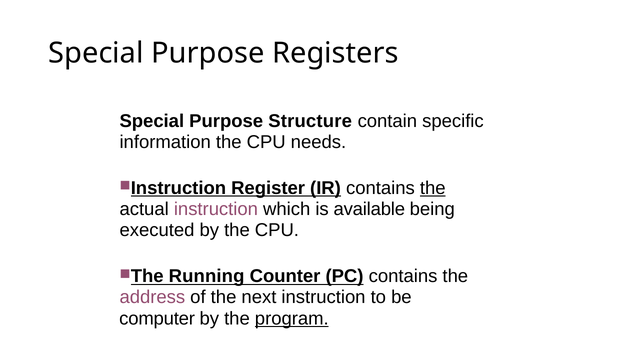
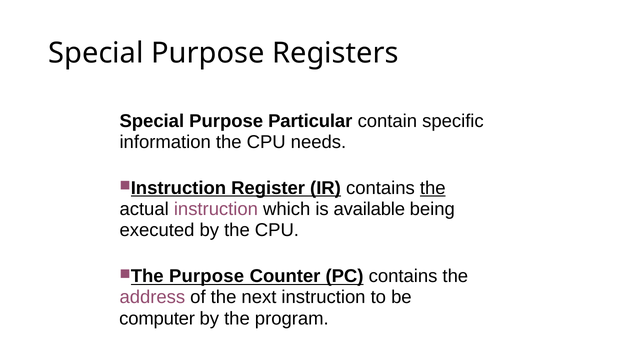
Structure: Structure -> Particular (310, 121)
Running: Running -> Purpose (207, 276)
program underline: present -> none (292, 318)
